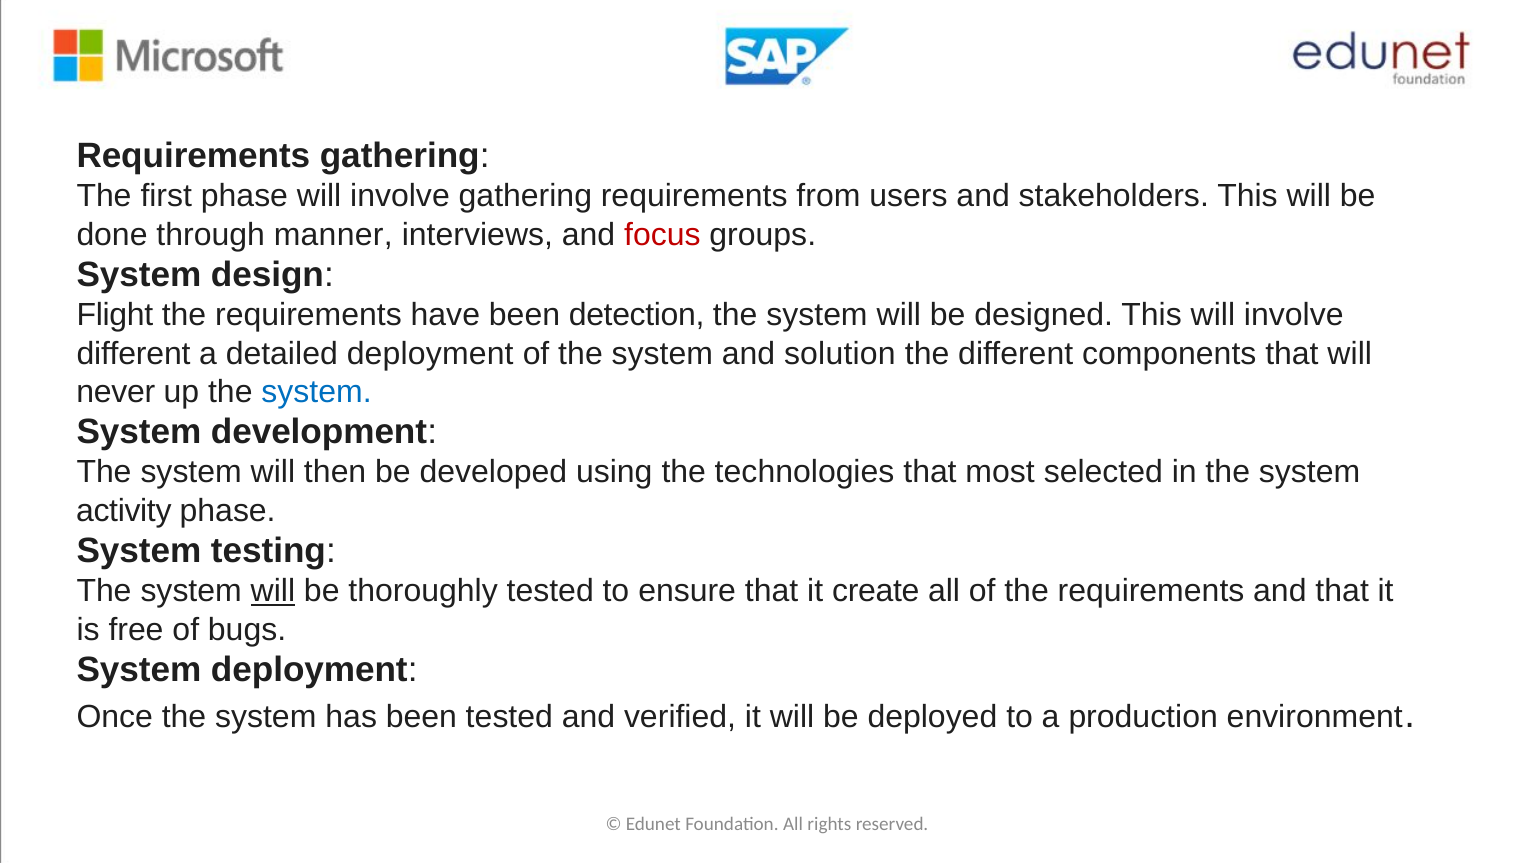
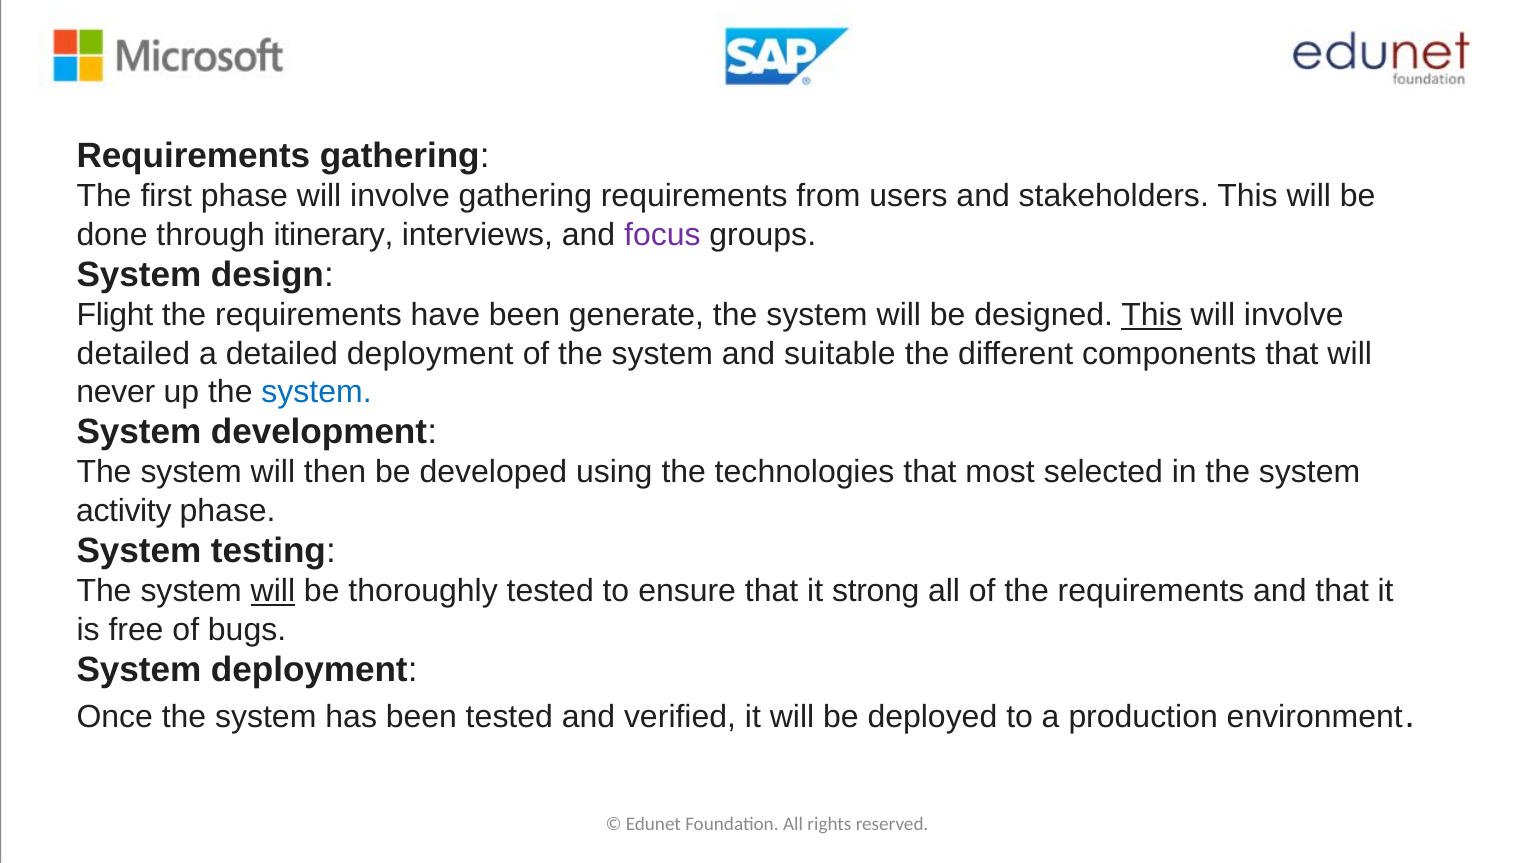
manner: manner -> itinerary (334, 234)
focus colour: red -> purple (662, 234)
detection: detection -> generate (636, 315)
This underline: none -> present (1152, 315)
different: different -> detailed (133, 353)
solution: solution -> suitable (840, 353)
create: create -> strong (876, 591)
